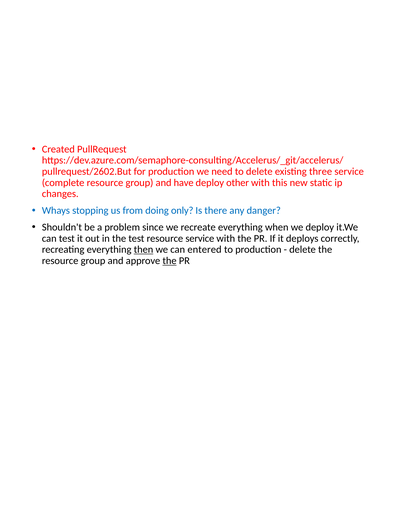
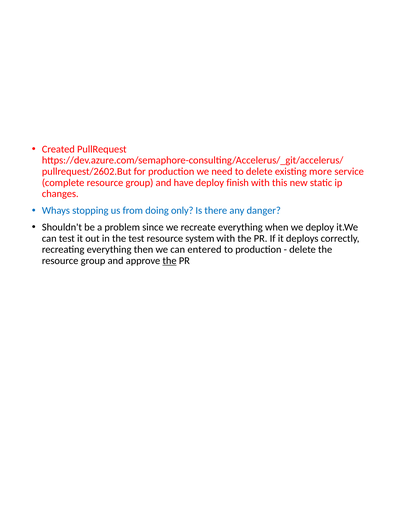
three: three -> more (321, 172)
other: other -> finish (238, 183)
resource service: service -> system (200, 239)
then underline: present -> none (144, 250)
